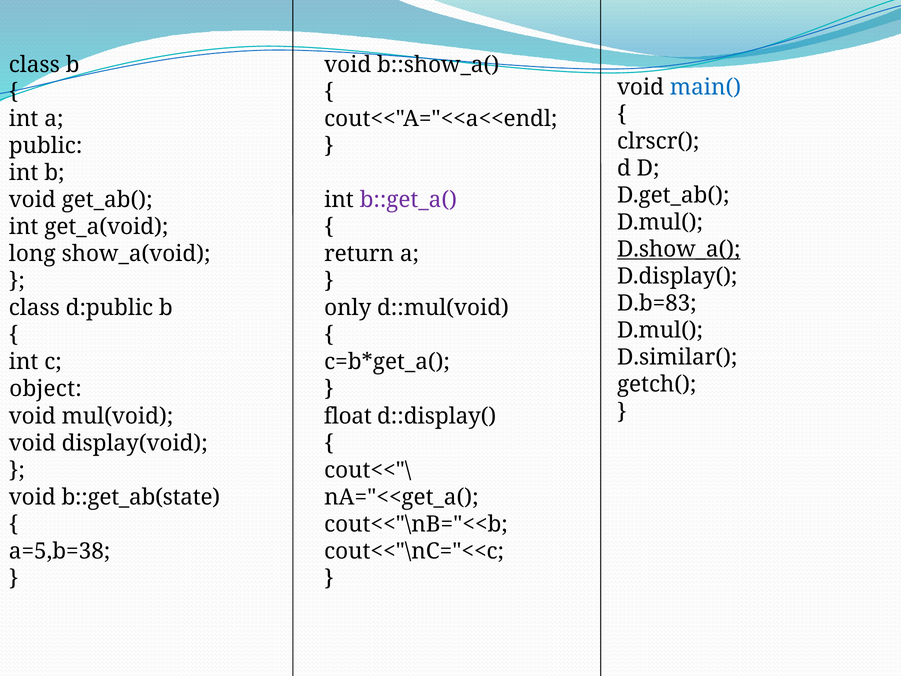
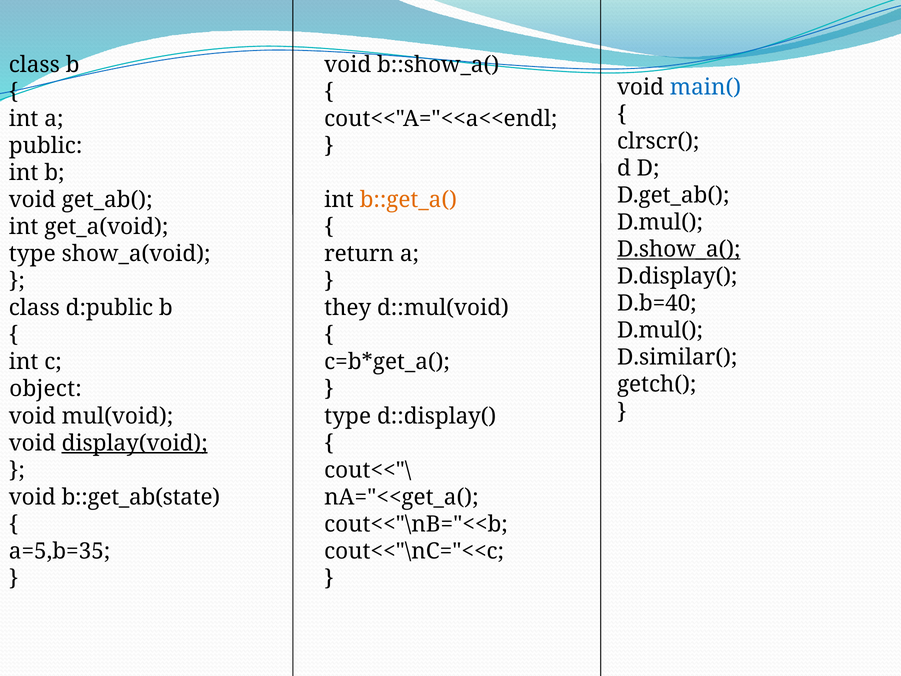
b::get_a( colour: purple -> orange (408, 200)
long: long -> type (32, 254)
D.b=83: D.b=83 -> D.b=40 (657, 303)
only: only -> they (348, 308)
float: float -> type (348, 416)
display(void underline: none -> present (135, 443)
a=5,b=38: a=5,b=38 -> a=5,b=35 (60, 551)
